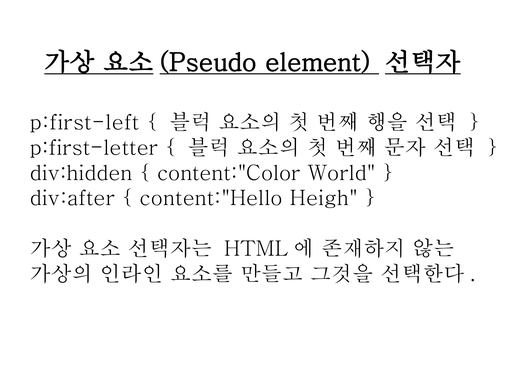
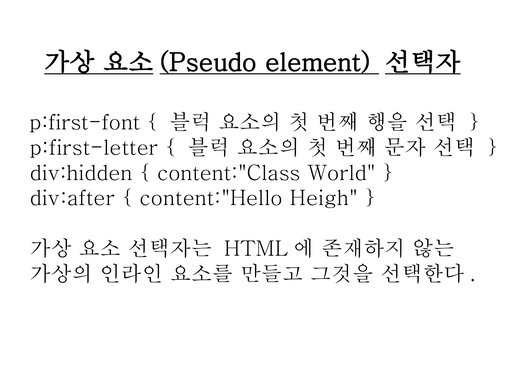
p:first-left: p:first-left -> p:first-font (85, 122)
content:"Color: content:"Color -> content:"Class (229, 173)
